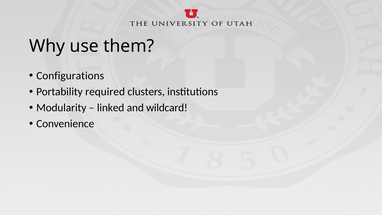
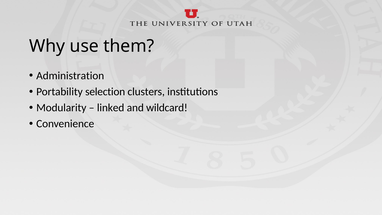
Configurations: Configurations -> Administration (70, 76)
required: required -> selection (105, 92)
